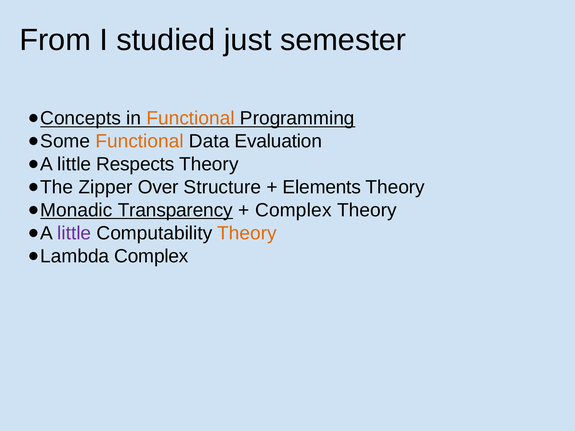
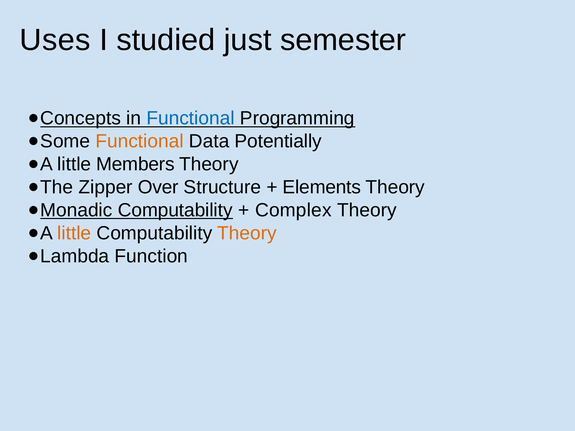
From: From -> Uses (55, 40)
Functional colour: orange -> blue (191, 118)
Evaluation: Evaluation -> Potentially (278, 141)
Respects: Respects -> Members (135, 164)
Transparency: Transparency -> Computability (175, 210)
little colour: purple -> orange (74, 233)
Complex: Complex -> Function (151, 256)
